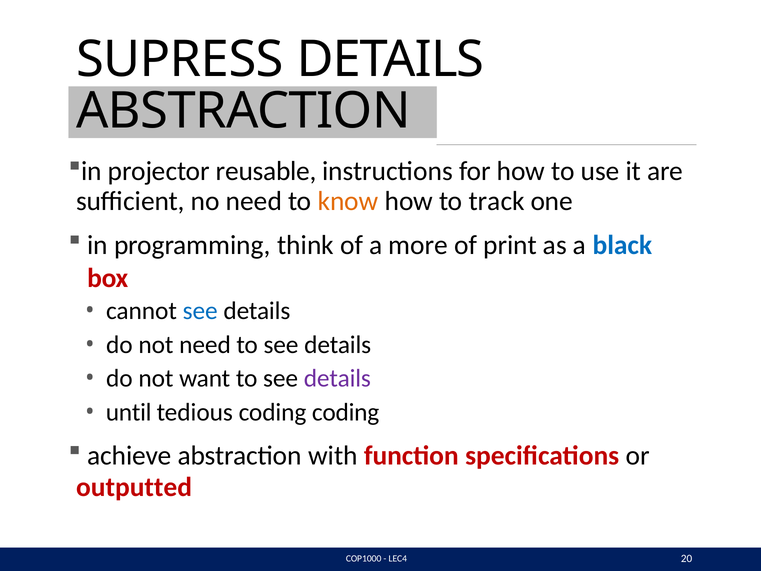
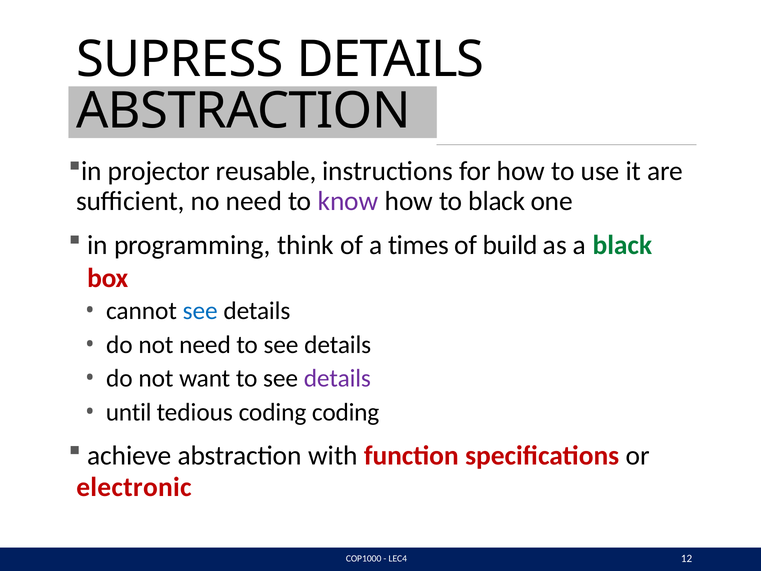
know colour: orange -> purple (348, 201)
to track: track -> black (497, 201)
more: more -> times (418, 245)
print: print -> build (510, 245)
black colour: blue -> green (622, 245)
outputted: outputted -> electronic (134, 487)
20: 20 -> 12 (687, 558)
